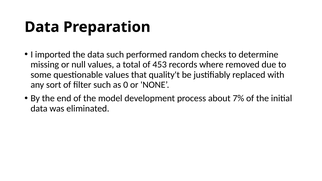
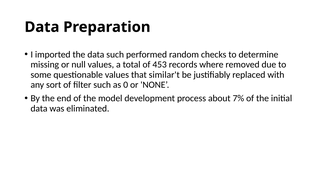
quality't: quality't -> similar't (164, 75)
